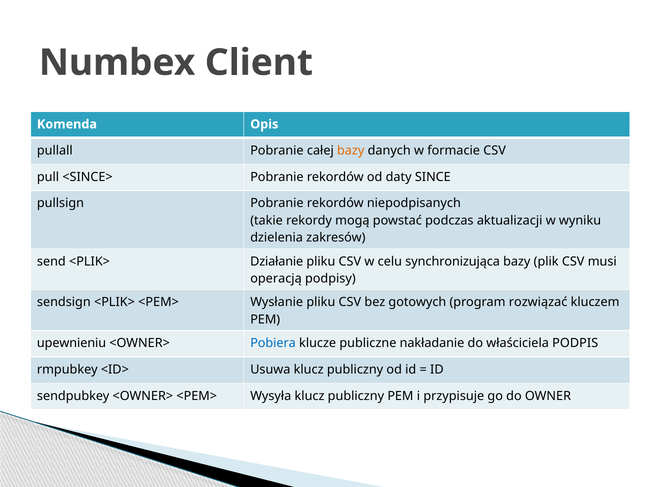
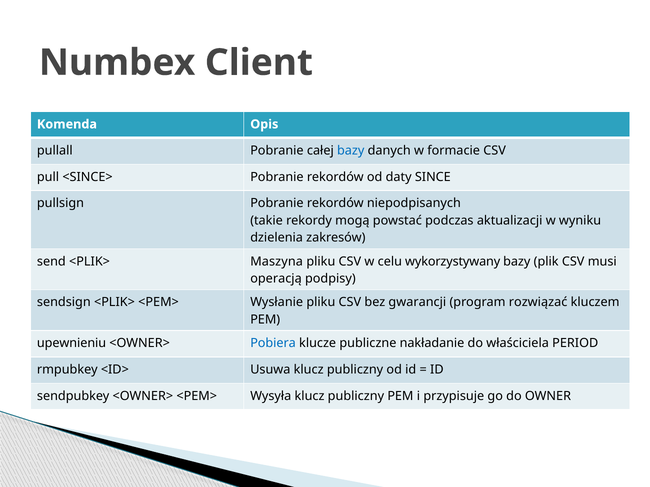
bazy colour: orange -> blue (351, 151)
Działanie: Działanie -> Maszyna (277, 262)
synchronizująca: synchronizująca -> wykorzystywany (453, 262)
gotowych: gotowych -> gwarancji (417, 303)
PODPIS: PODPIS -> PERIOD (575, 344)
